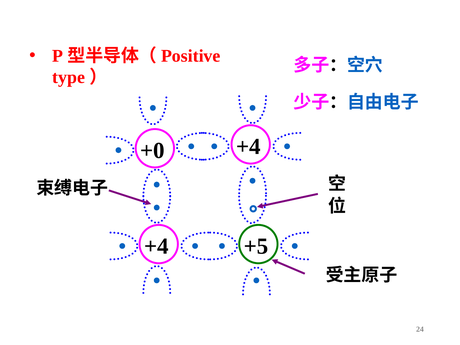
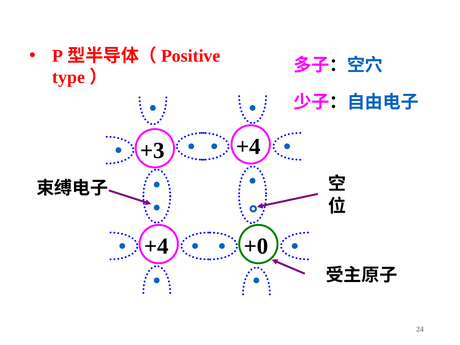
+0: +0 -> +3 (152, 151)
+5: +5 -> +0 (256, 246)
